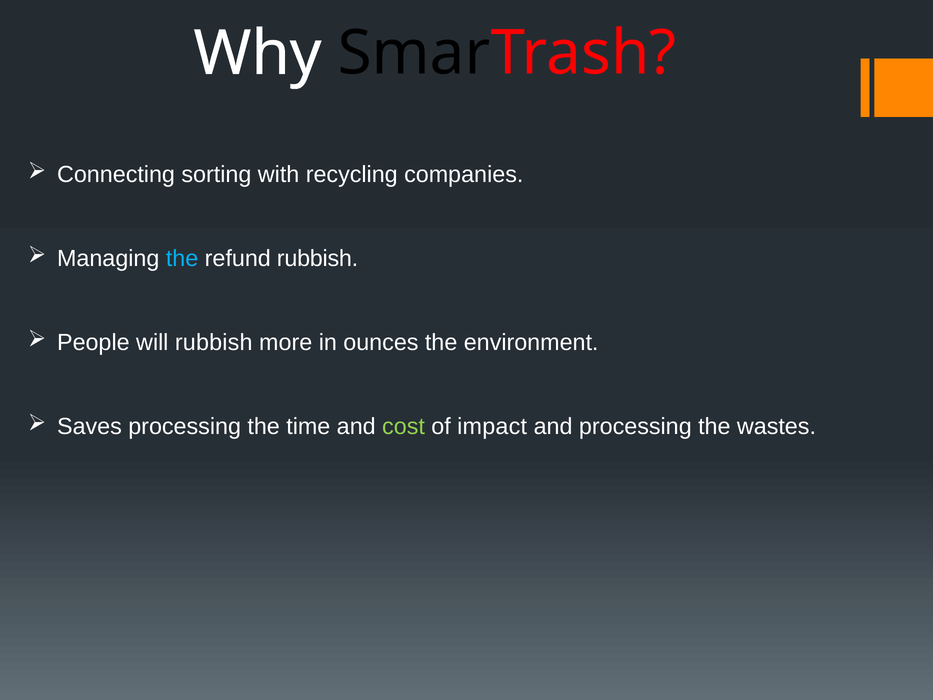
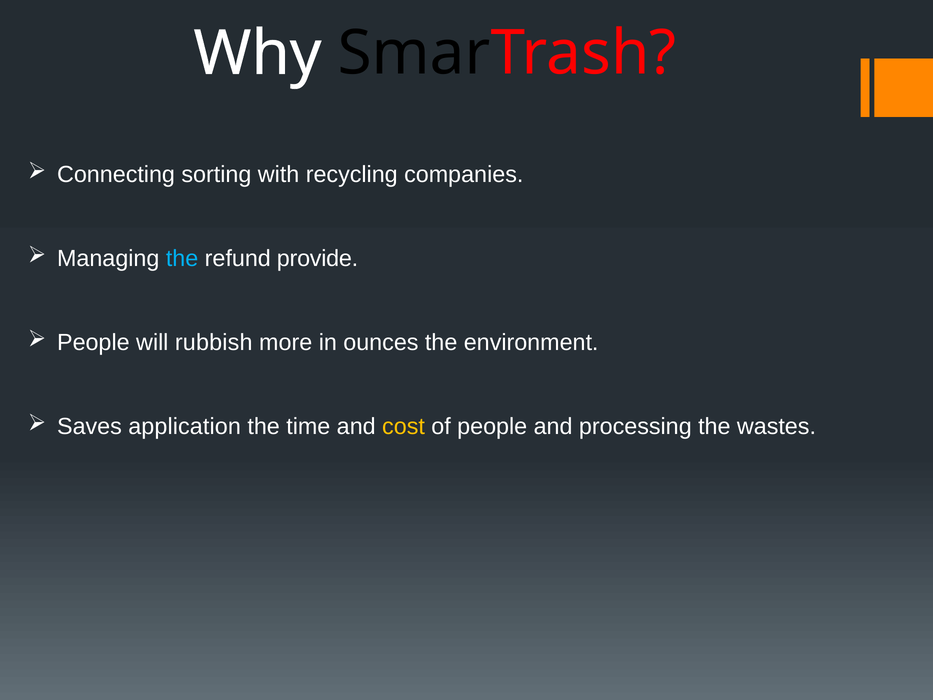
refund rubbish: rubbish -> provide (318, 259)
Saves processing: processing -> application (185, 427)
cost colour: light green -> yellow (404, 427)
of impact: impact -> people (492, 427)
